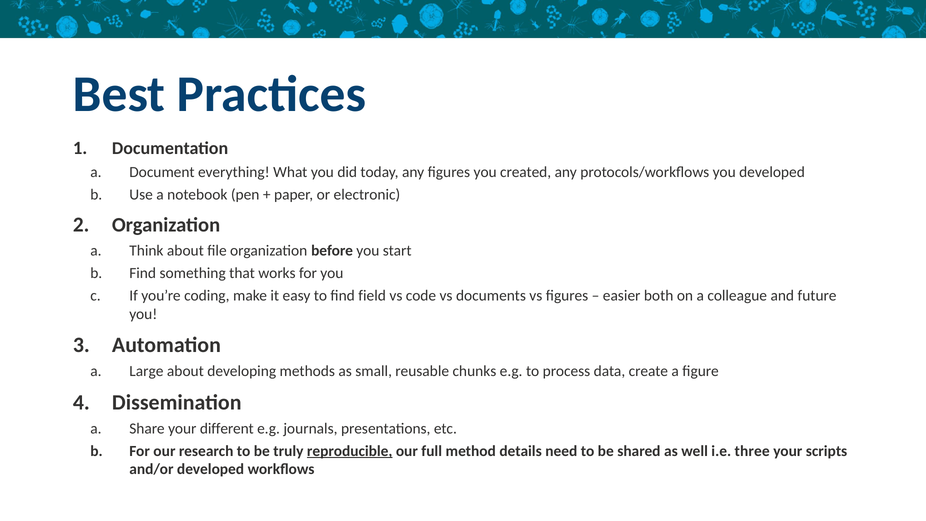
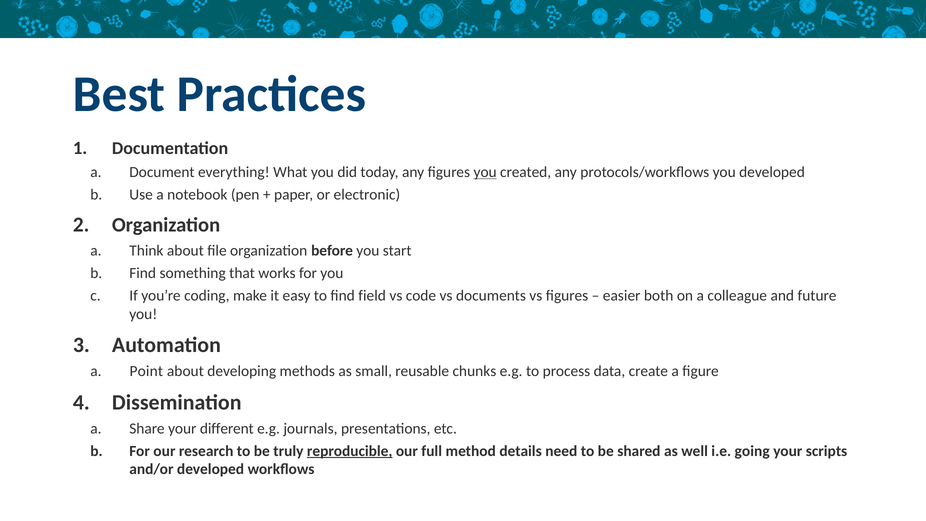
you underline: none -> present (485, 172)
Large: Large -> Point (146, 371)
three: three -> going (752, 451)
